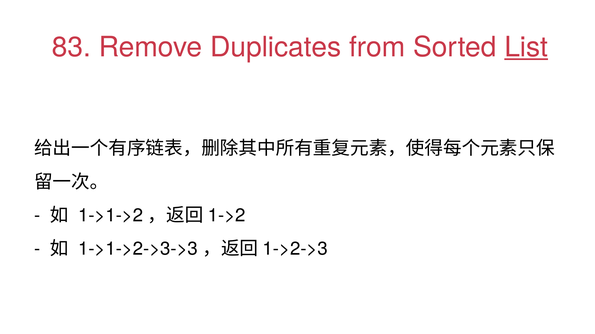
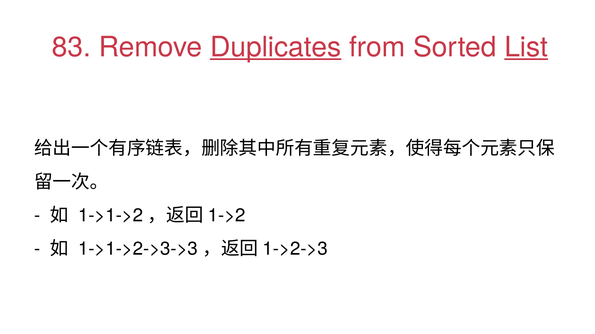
Duplicates underline: none -> present (276, 47)
